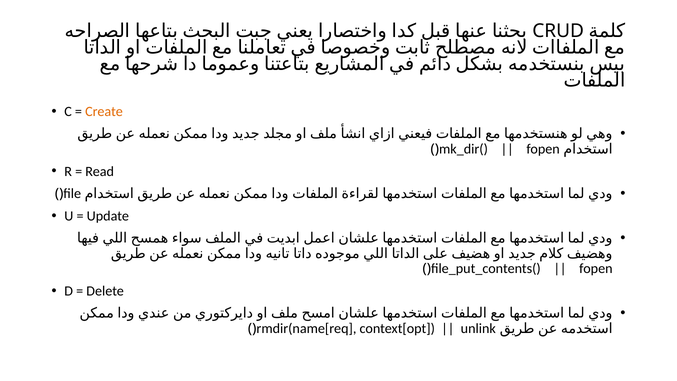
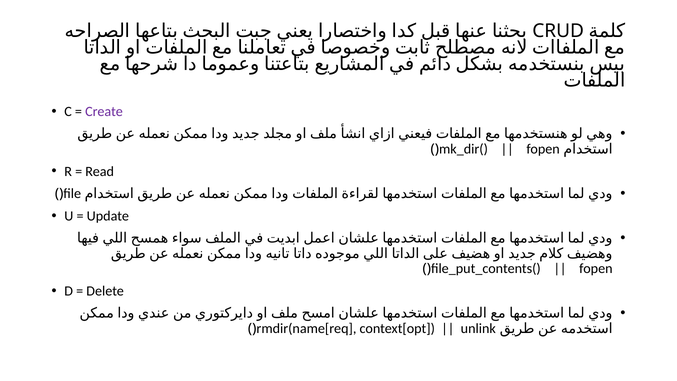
Create colour: orange -> purple (104, 111)
